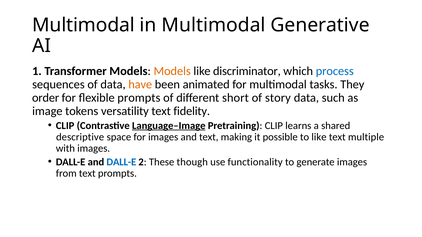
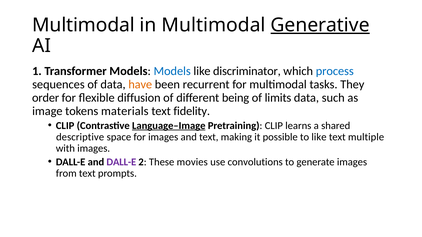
Generative underline: none -> present (320, 25)
Models colour: orange -> blue (172, 71)
animated: animated -> recurrent (206, 85)
flexible prompts: prompts -> diffusion (139, 98)
short: short -> being (236, 98)
story: story -> limits (278, 98)
versatility: versatility -> materials (125, 111)
DALL-E colour: blue -> purple (121, 162)
though: though -> movies (192, 162)
functionality: functionality -> convolutions (255, 162)
